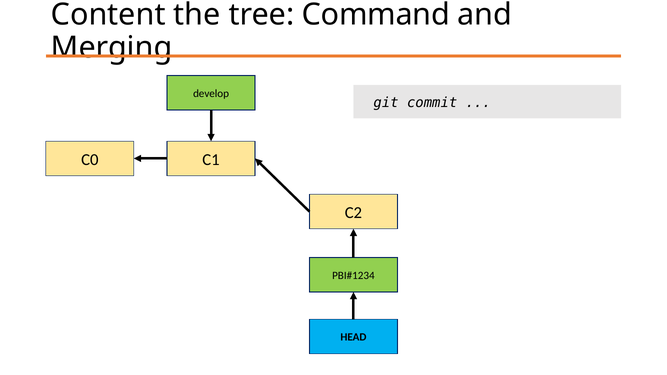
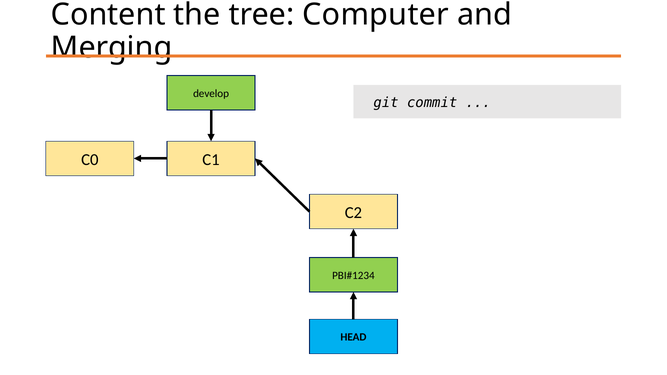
Command: Command -> Computer (376, 15)
